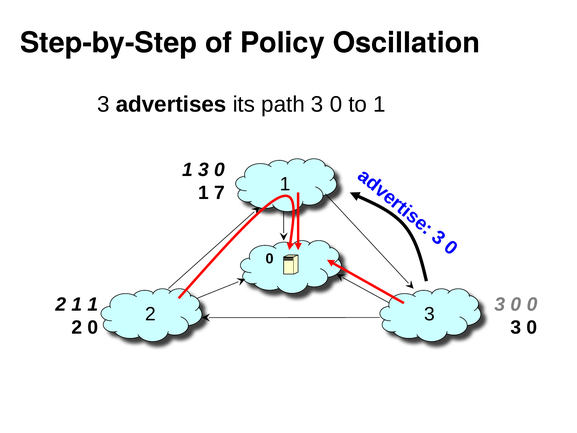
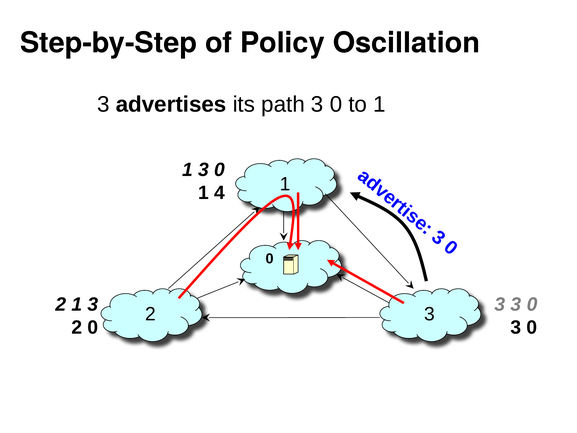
7: 7 -> 4 (219, 193)
2 1 1: 1 -> 3 (93, 304)
0: 0 -> 3 (516, 304)
